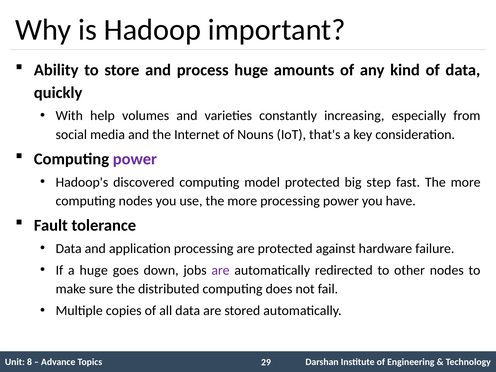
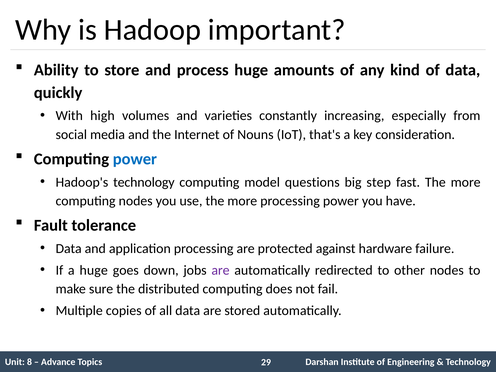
help: help -> high (102, 116)
power colour: purple -> blue (135, 159)
Hadoop's discovered: discovered -> technology (144, 182)
model protected: protected -> questions (312, 182)
